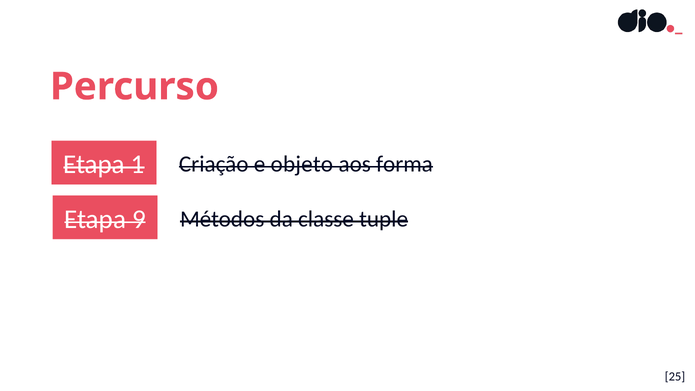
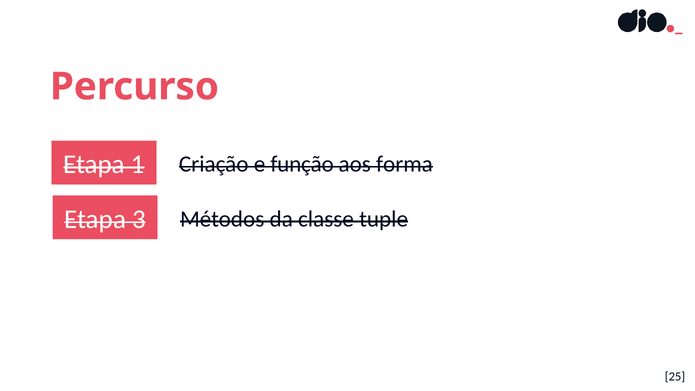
objeto: objeto -> função (302, 164)
9: 9 -> 3 (139, 219)
